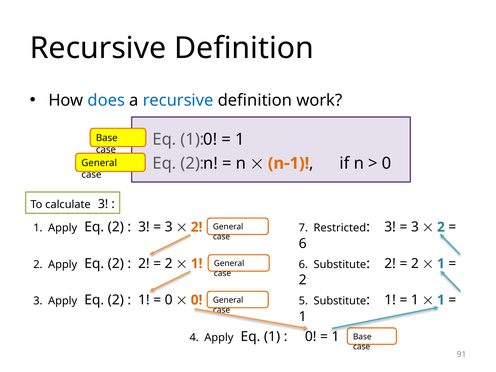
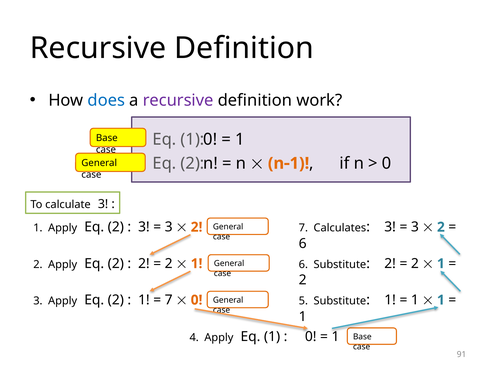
recursive colour: blue -> purple (178, 100)
Restricted: Restricted -> Calculates (340, 228)
0: 0 -> 7 (169, 300)
